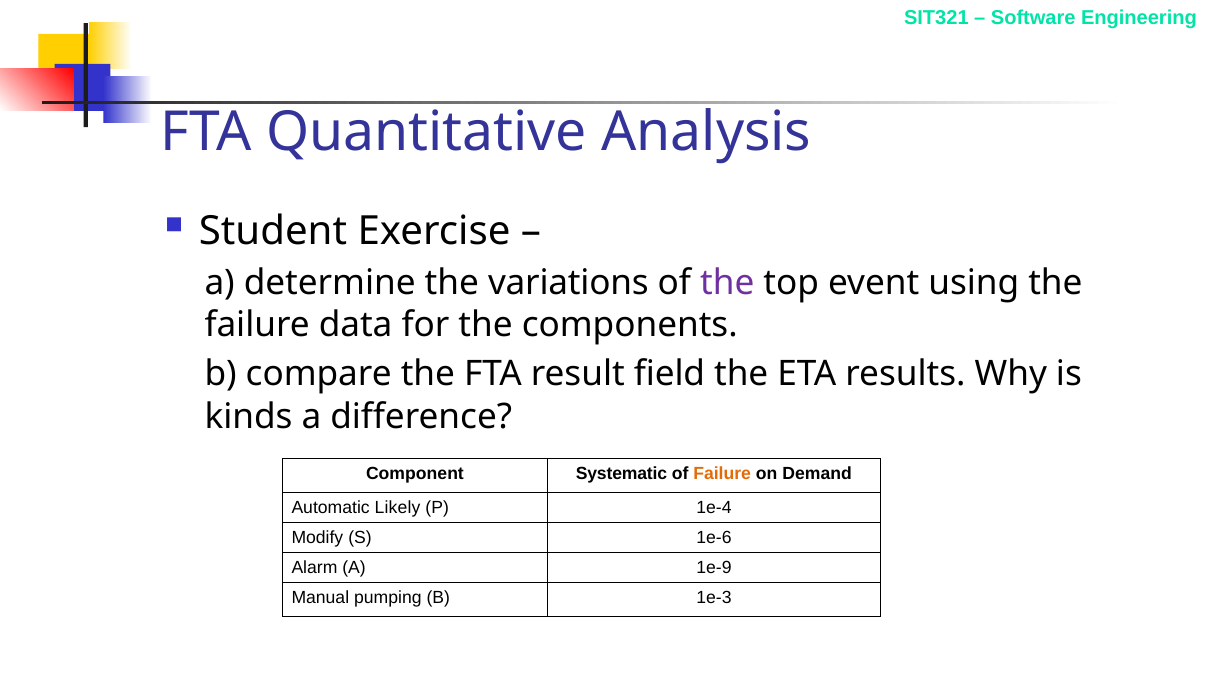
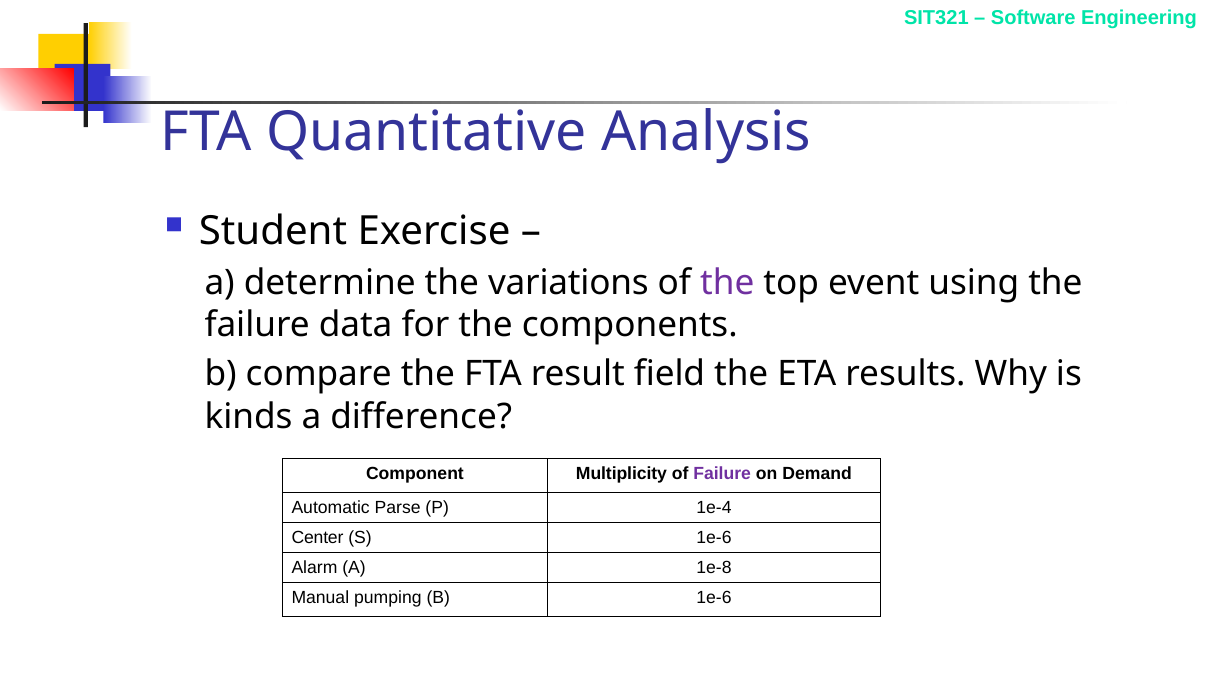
Systematic: Systematic -> Multiplicity (621, 474)
Failure colour: orange -> purple (722, 474)
Likely: Likely -> Parse (398, 508)
Modify: Modify -> Center (317, 538)
1e-9: 1e-9 -> 1e-8 (714, 568)
B 1e-3: 1e-3 -> 1e-6 (714, 598)
